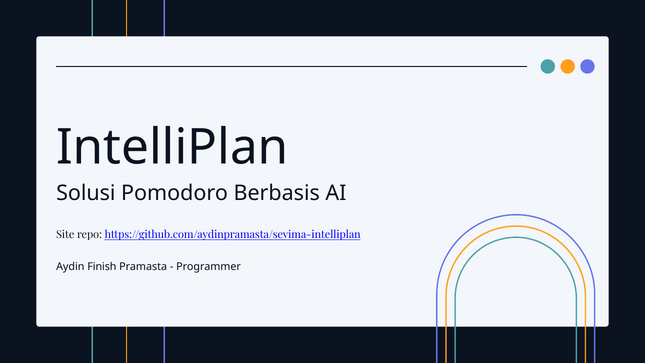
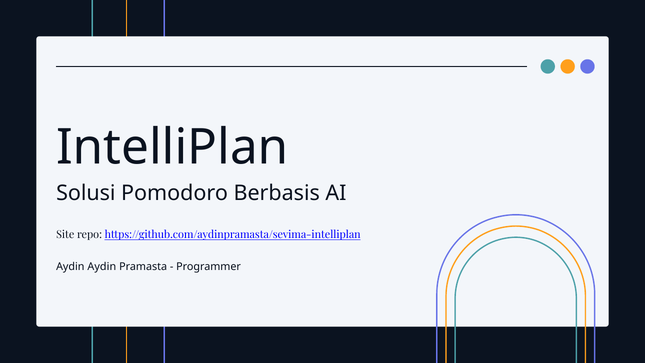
Aydin Finish: Finish -> Aydin (102, 267)
